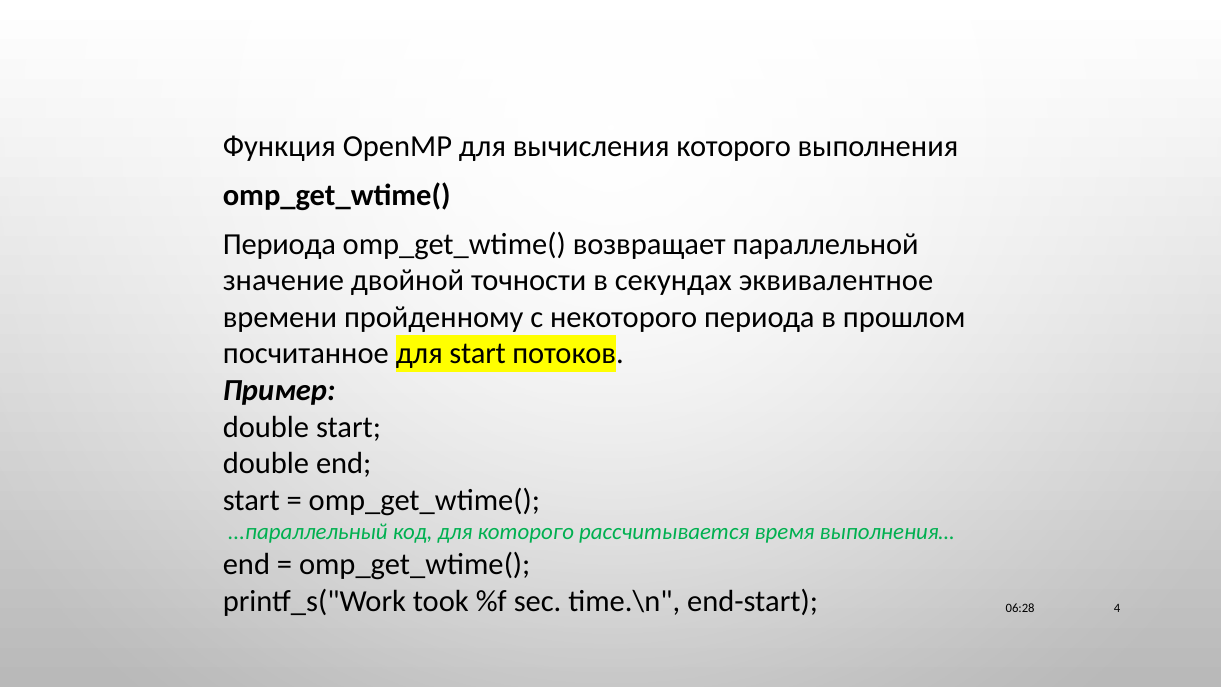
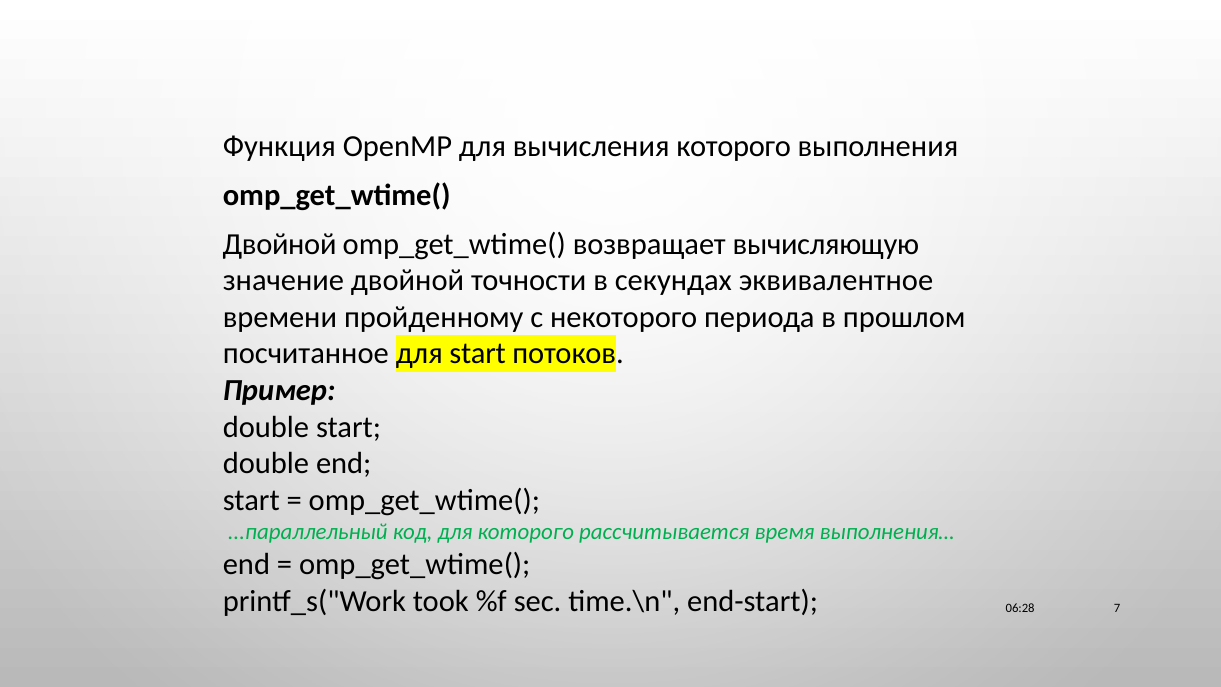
Периода: Периода -> Двойной (280, 244)
параллельной: параллельной -> вычисляющую (826, 244)
4: 4 -> 7 (1117, 608)
